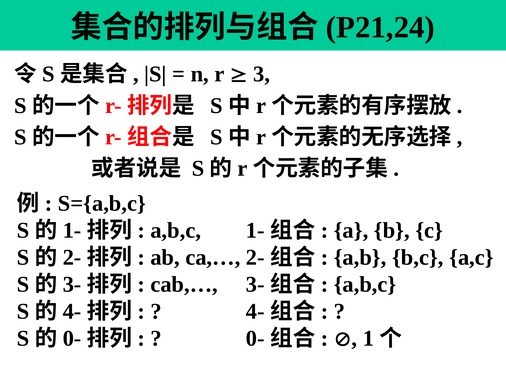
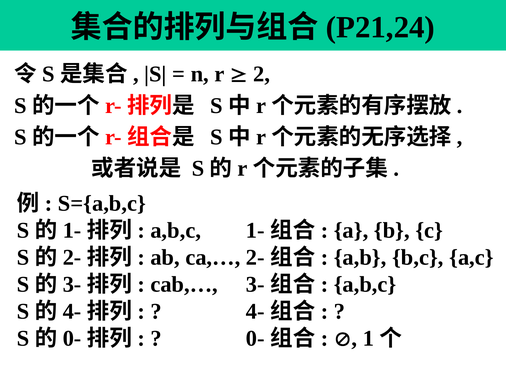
3: 3 -> 2 (262, 74)
